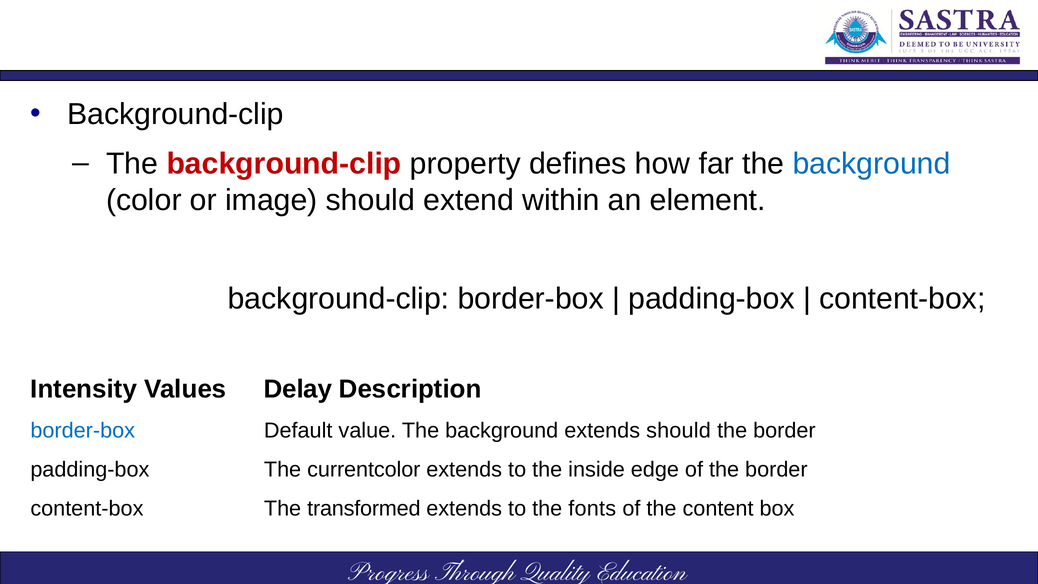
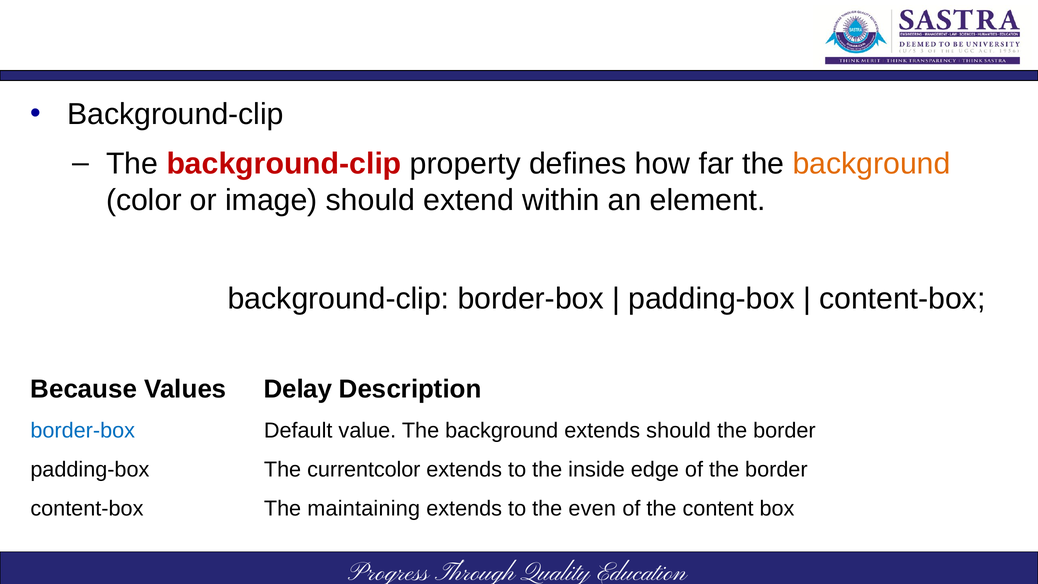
background colour: blue -> orange (872, 164)
Intensity: Intensity -> Because (84, 389)
transformed: transformed -> maintaining (364, 508)
fonts: fonts -> even (592, 508)
